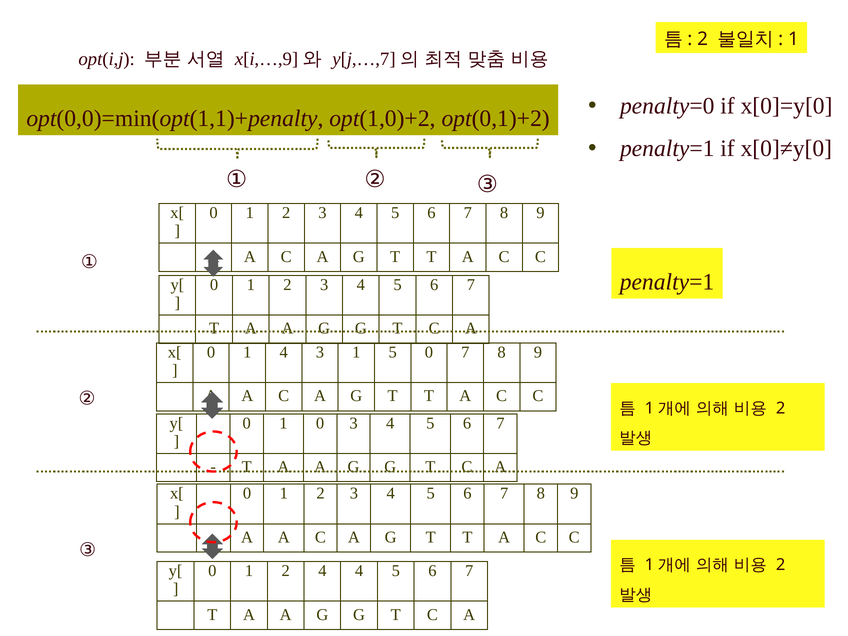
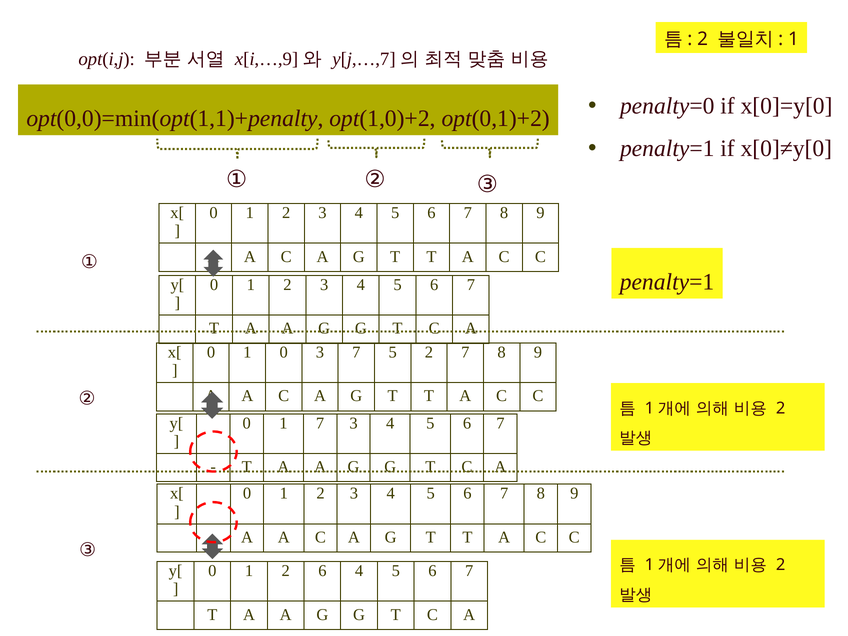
1 4: 4 -> 0 (284, 352)
3 1: 1 -> 7 (356, 352)
5 0: 0 -> 2 (429, 352)
1 0: 0 -> 7 (320, 423)
2 4: 4 -> 6 (322, 571)
